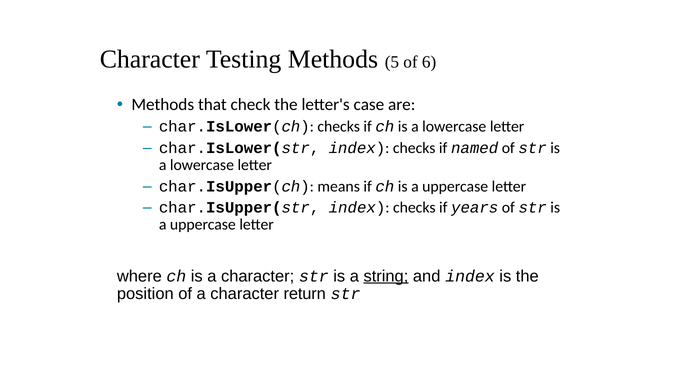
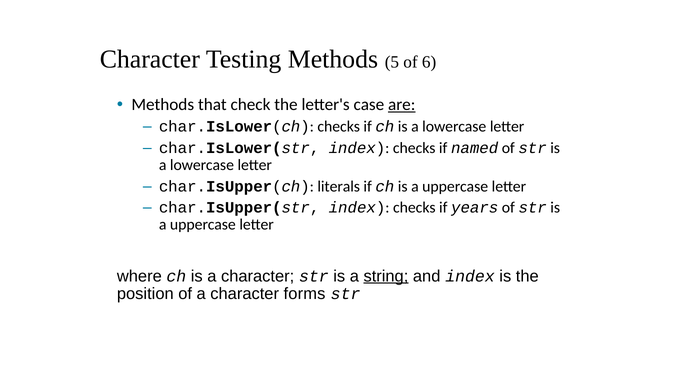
are underline: none -> present (402, 105)
means: means -> literals (339, 186)
return: return -> forms (305, 294)
